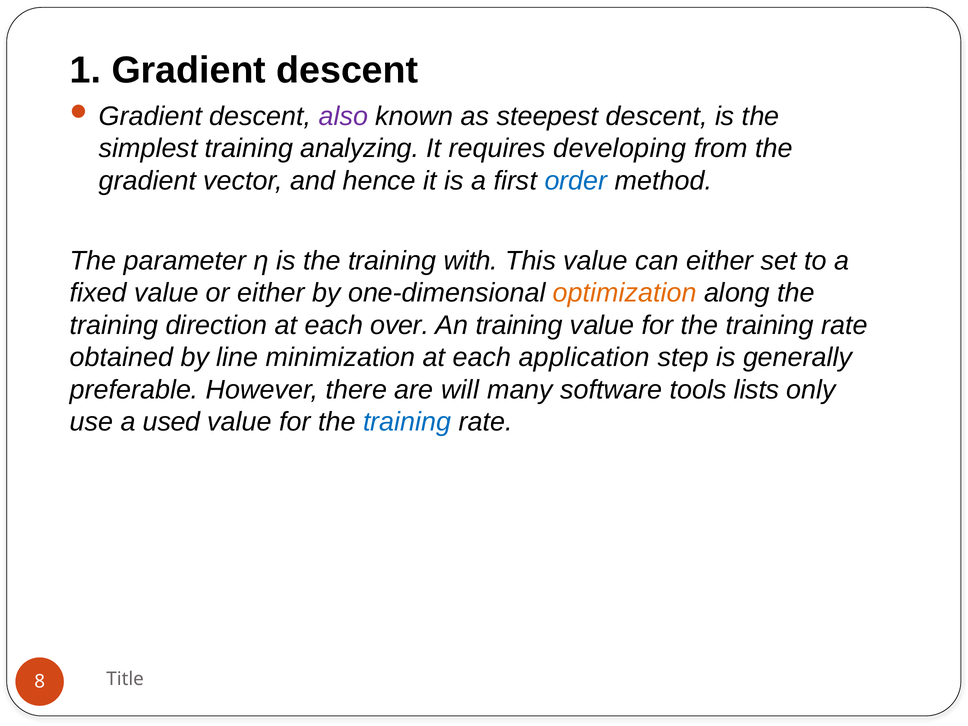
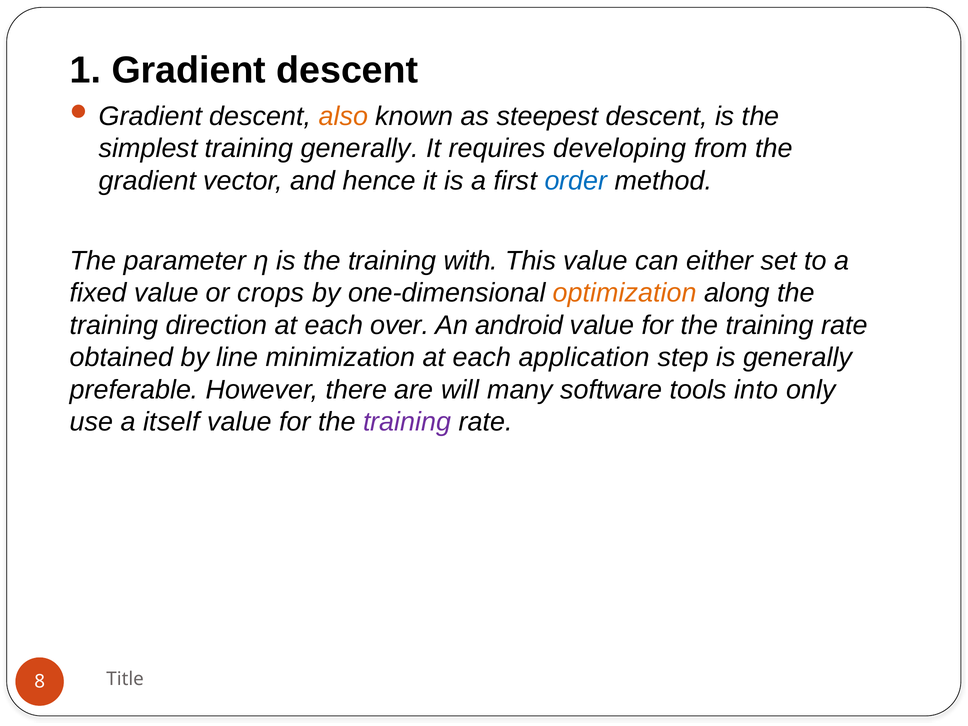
also colour: purple -> orange (343, 116)
training analyzing: analyzing -> generally (360, 148)
or either: either -> crops (271, 293)
An training: training -> android (519, 325)
lists: lists -> into (756, 390)
used: used -> itself (171, 422)
training colour: blue -> purple (407, 422)
